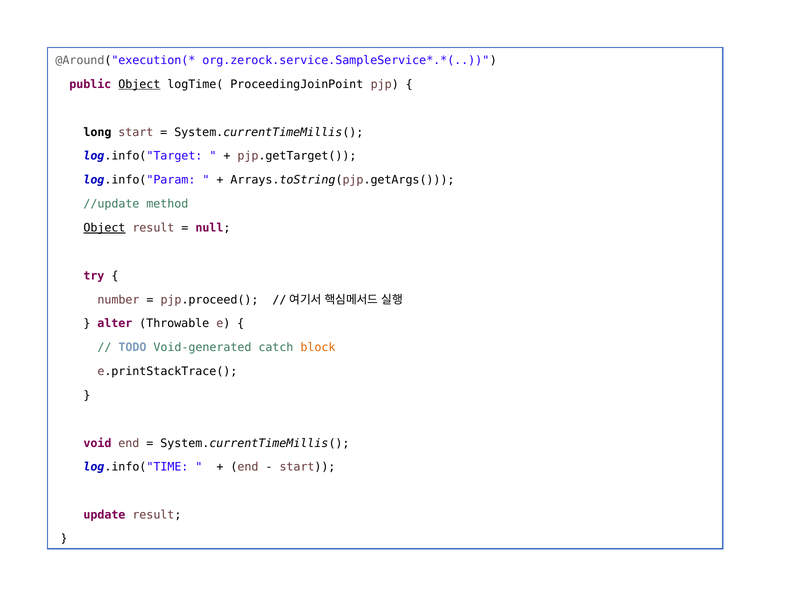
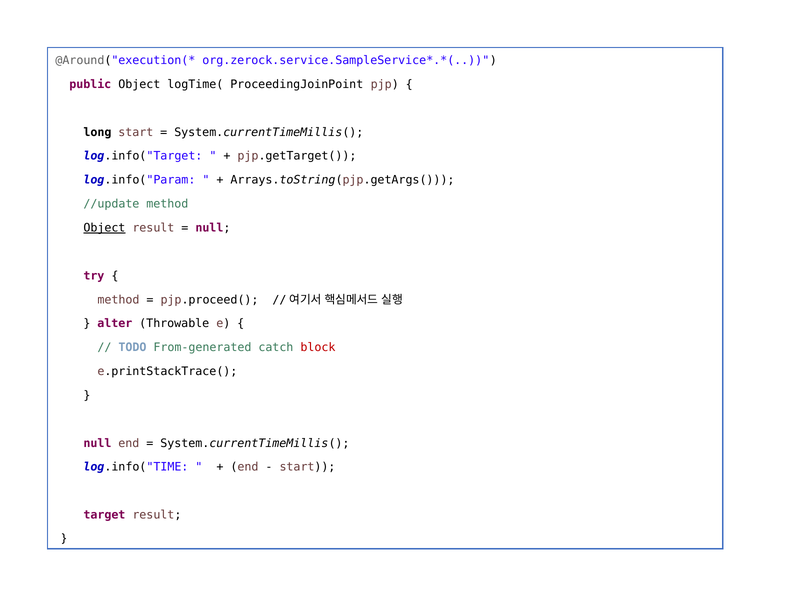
Object underline: present -> none (139, 84)
number: number -> method (118, 300)
Void-generated: Void-generated -> From-generated (202, 348)
block colour: orange -> red (318, 348)
void: void -> null (97, 443)
update: update -> target (104, 515)
